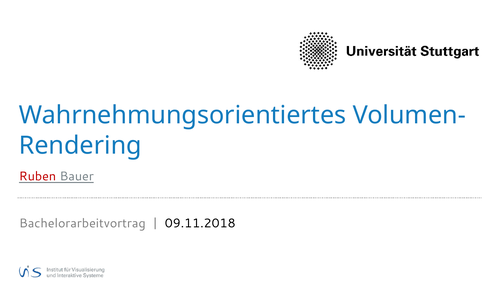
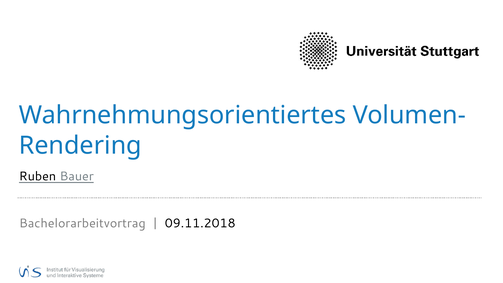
Ruben colour: red -> black (37, 176)
